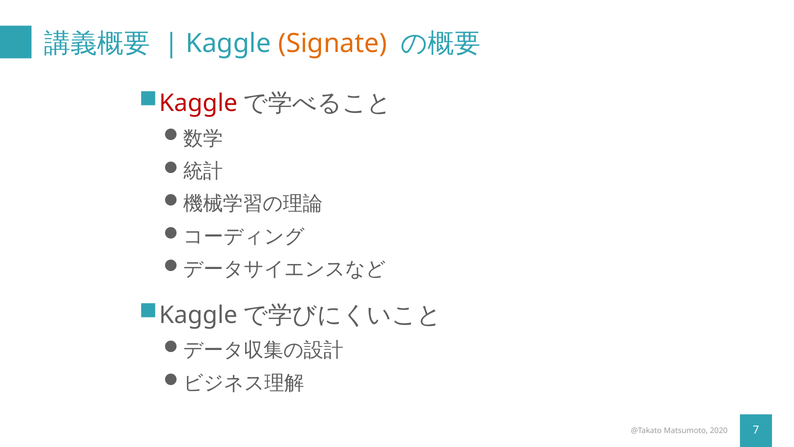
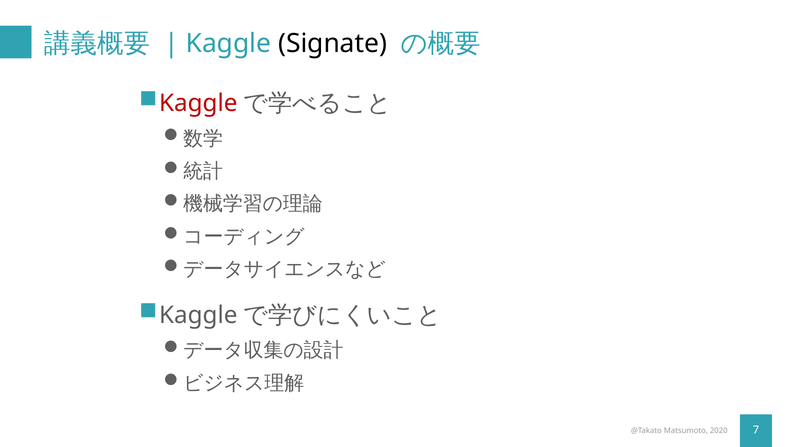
Signate colour: orange -> black (333, 44)
